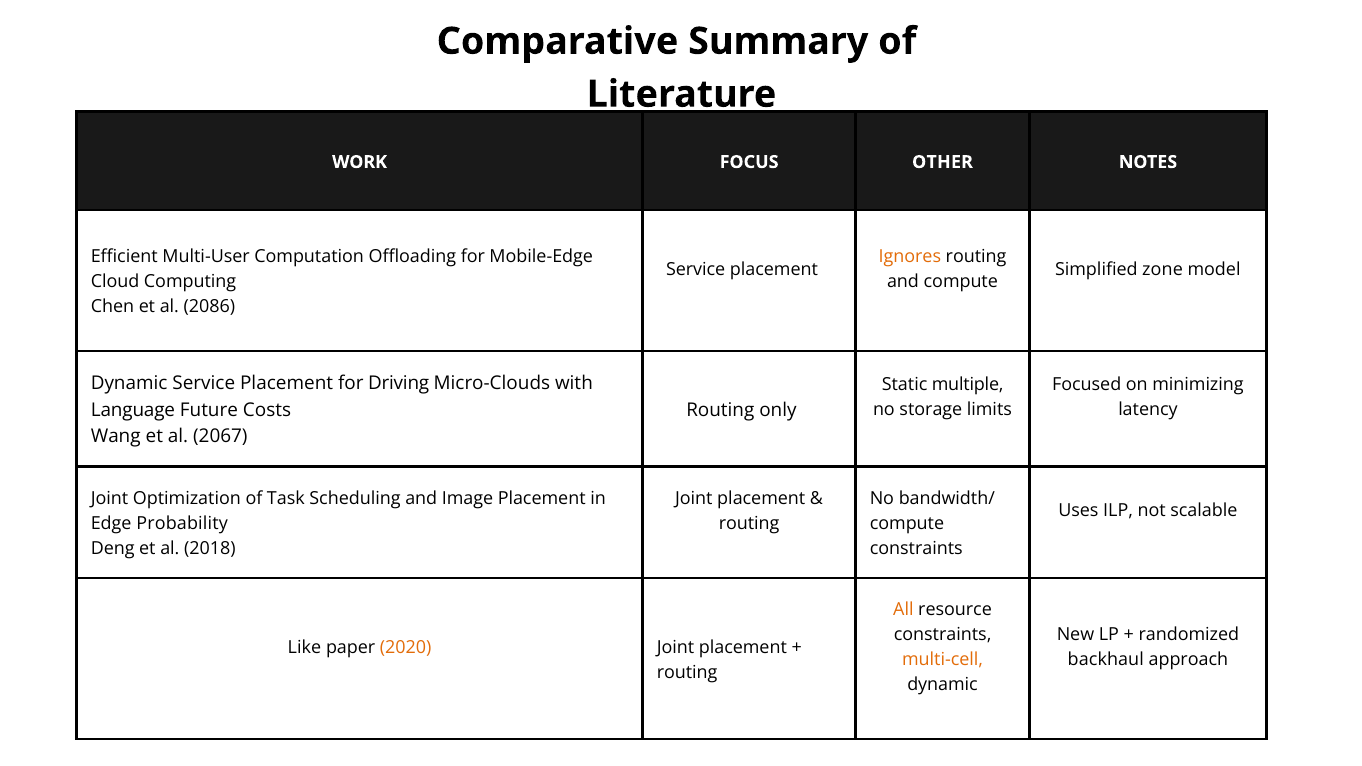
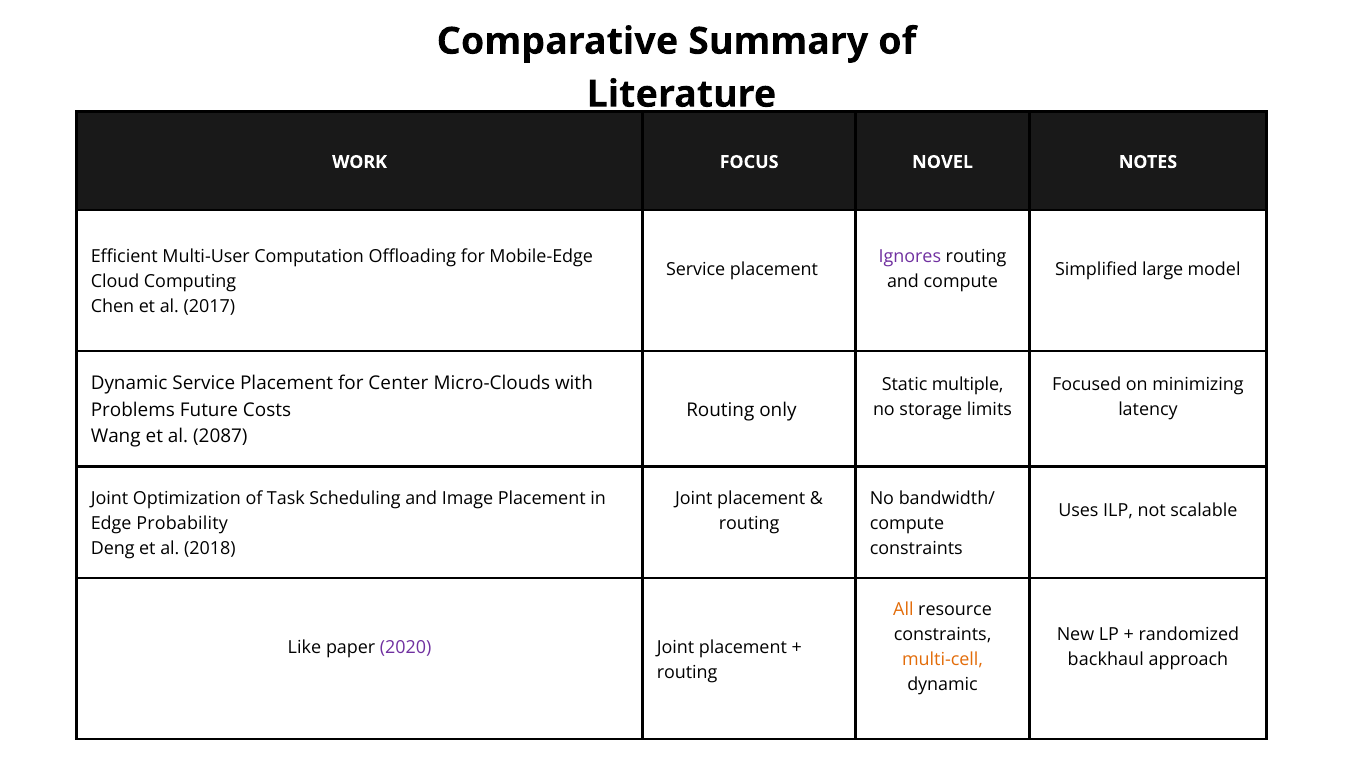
OTHER: OTHER -> NOVEL (943, 162)
Ignores colour: orange -> purple (910, 257)
zone: zone -> large (1163, 269)
2086: 2086 -> 2017 (209, 307)
Driving: Driving -> Center (398, 384)
Language: Language -> Problems (133, 410)
2067: 2067 -> 2087 (220, 437)
2020 colour: orange -> purple (406, 647)
